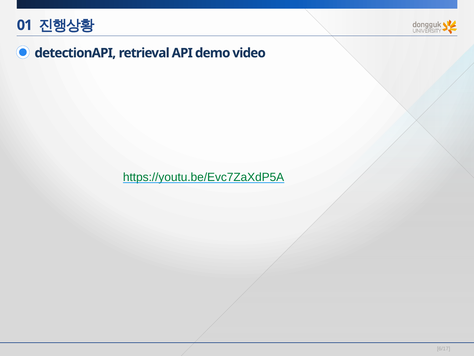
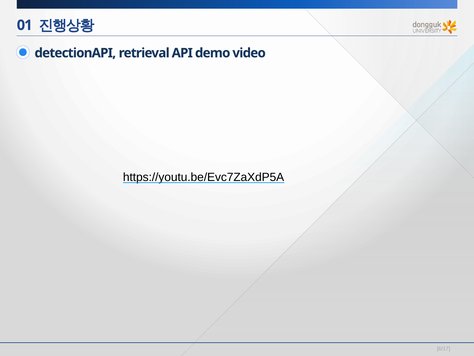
https://youtu.be/Evc7ZaXdP5A colour: green -> black (204, 177)
